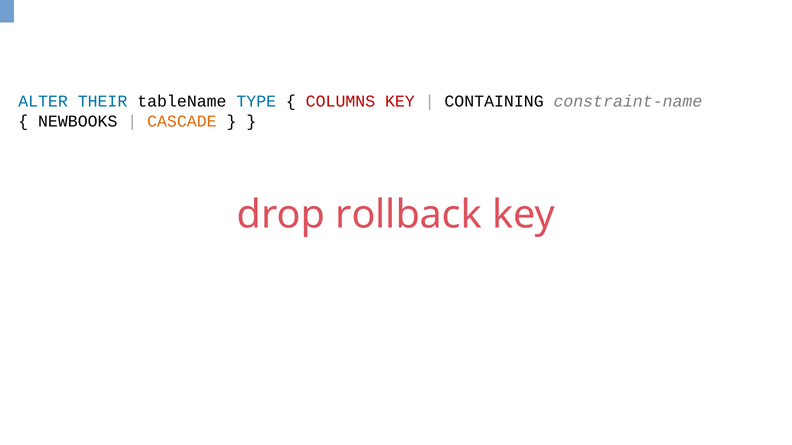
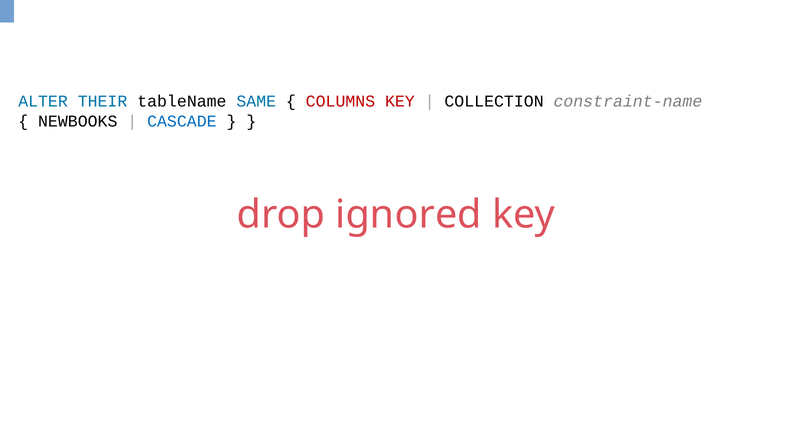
TYPE: TYPE -> SAME (256, 101)
CONTAINING: CONTAINING -> COLLECTION (494, 101)
CASCADE colour: orange -> blue (182, 121)
rollback: rollback -> ignored (409, 215)
